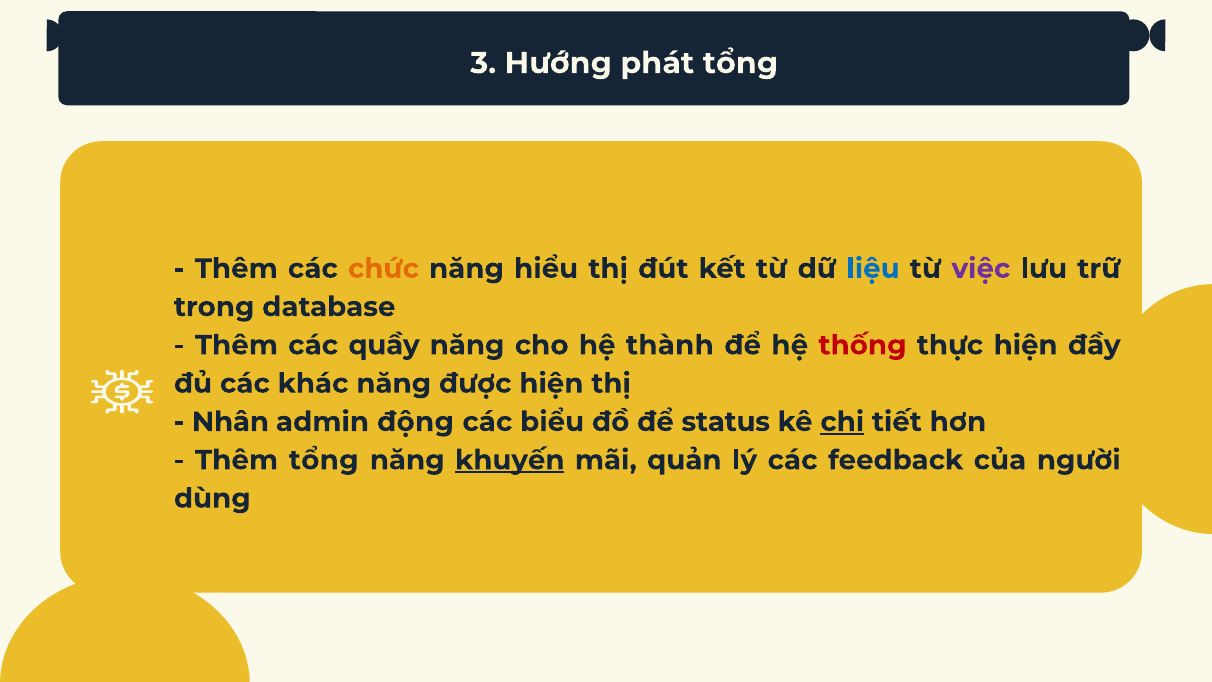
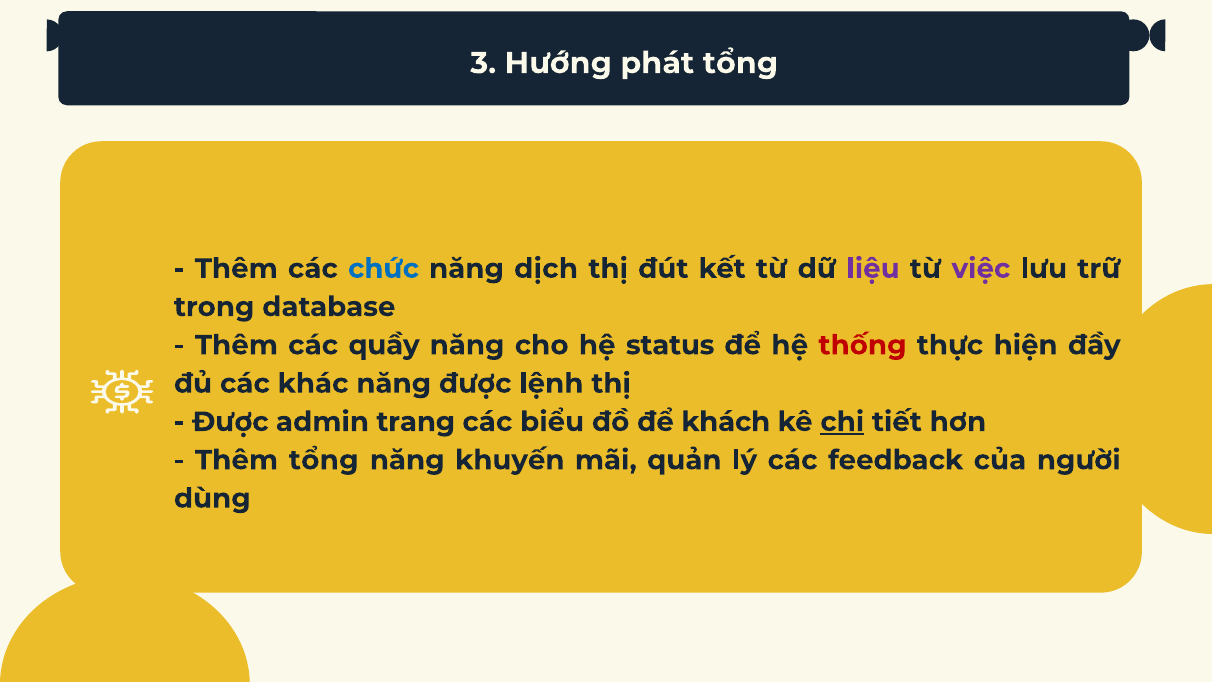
chức colour: orange -> blue (384, 269)
hiểu: hiểu -> dịch (546, 269)
liệu colour: blue -> purple (873, 269)
thành: thành -> status (670, 345)
được hiện: hiện -> lệnh (551, 383)
Nhân: Nhân -> Được (230, 422)
động: động -> trang (416, 422)
status: status -> khách (726, 422)
khuyến underline: present -> none (510, 460)
